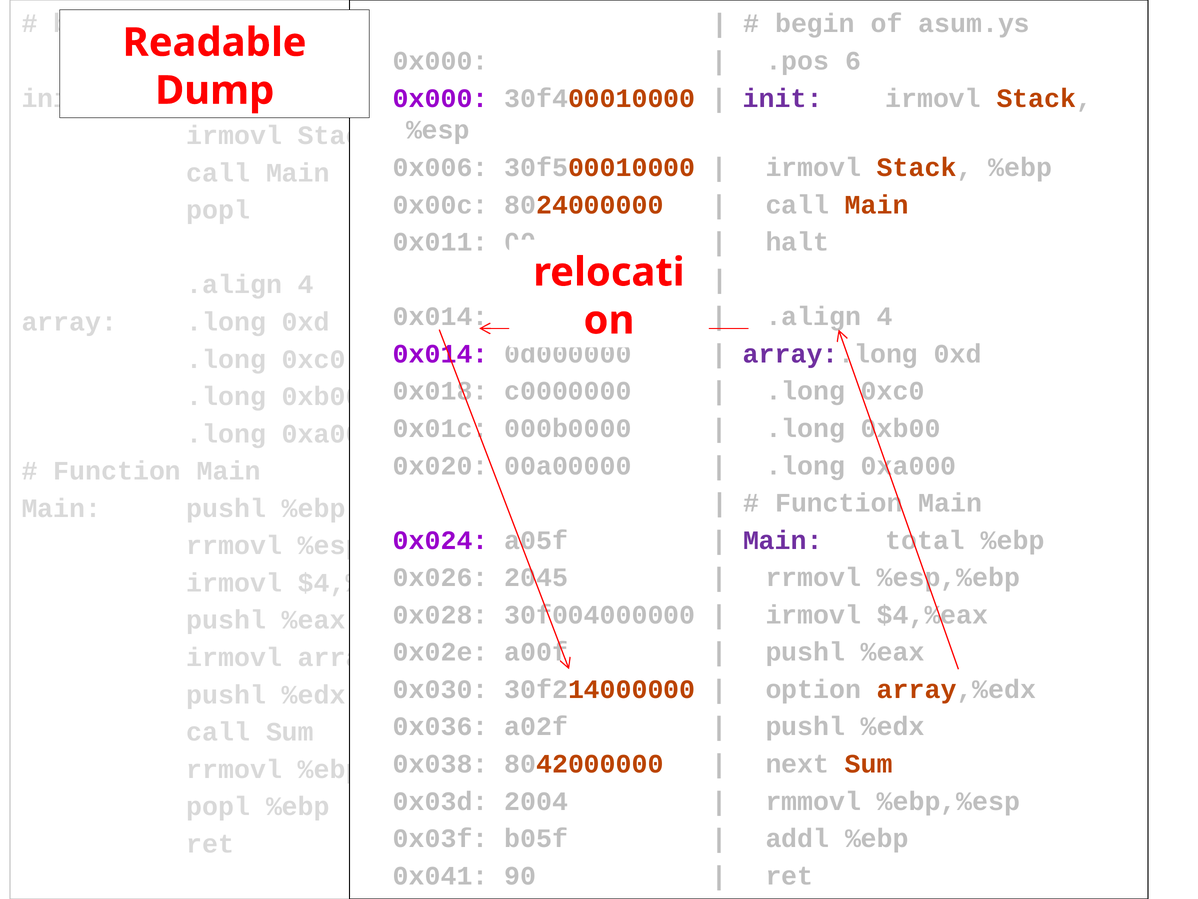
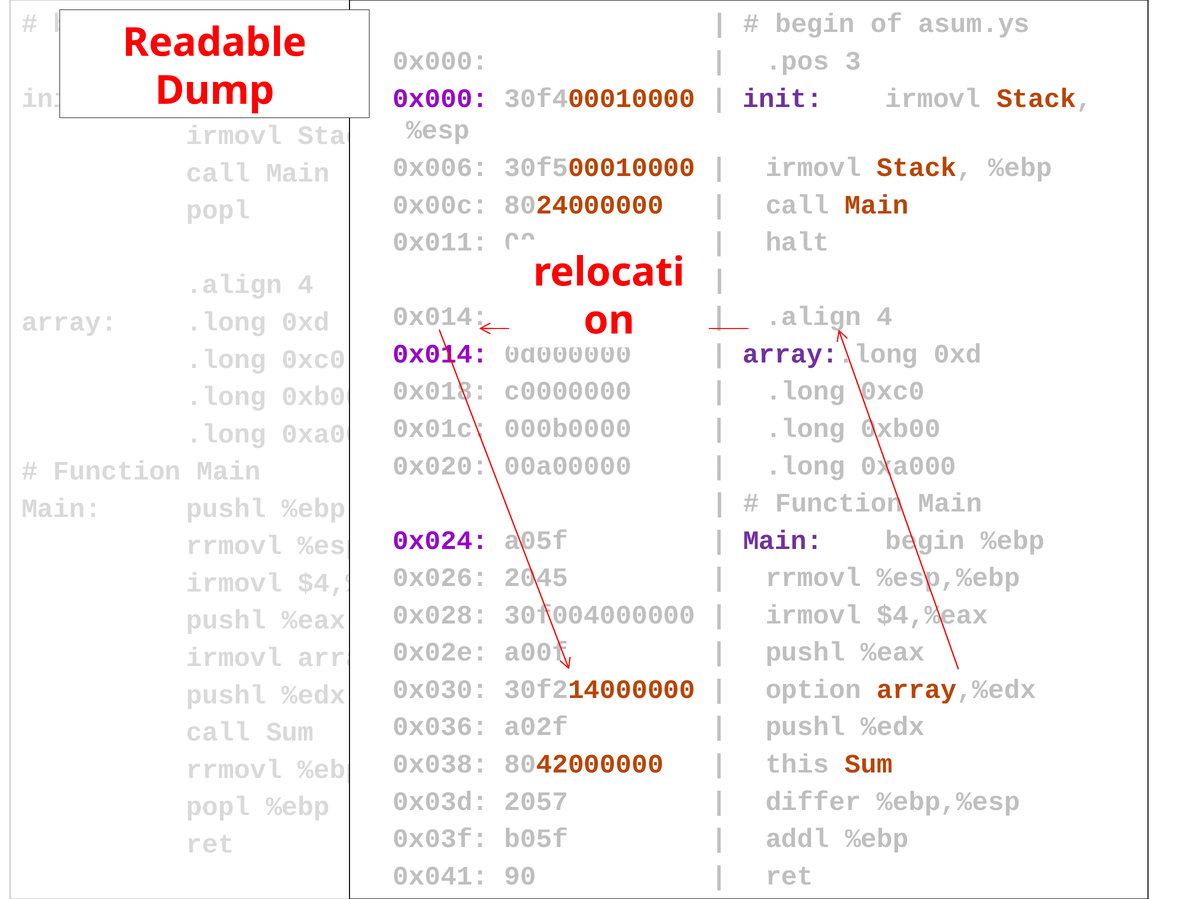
6: 6 -> 3 (853, 61)
Main total: total -> begin (925, 540)
next: next -> this (797, 764)
2004: 2004 -> 2057 (536, 801)
rmmovl: rmmovl -> differ (813, 801)
